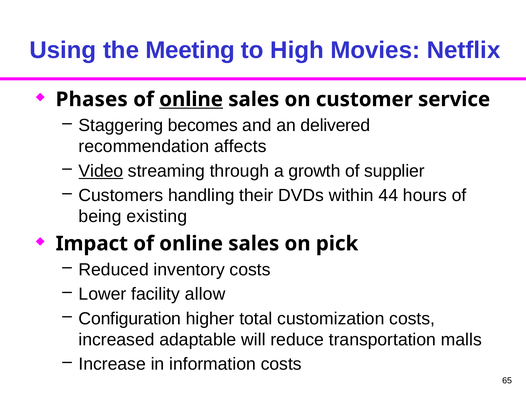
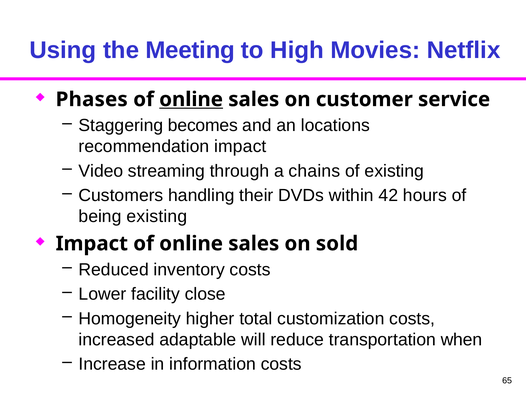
delivered: delivered -> locations (335, 126)
recommendation affects: affects -> impact (240, 147)
Video underline: present -> none (101, 171)
growth: growth -> chains (314, 171)
of supplier: supplier -> existing (394, 171)
44: 44 -> 42 (388, 196)
pick: pick -> sold (337, 244)
allow: allow -> close (205, 295)
Configuration: Configuration -> Homogeneity (130, 319)
malls: malls -> when (461, 340)
